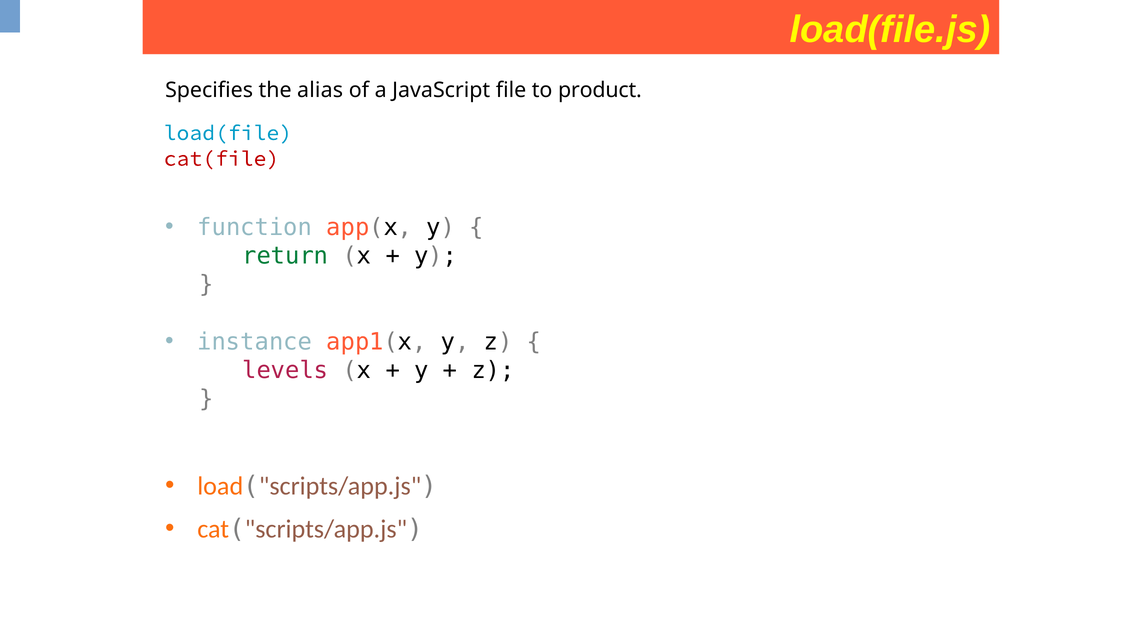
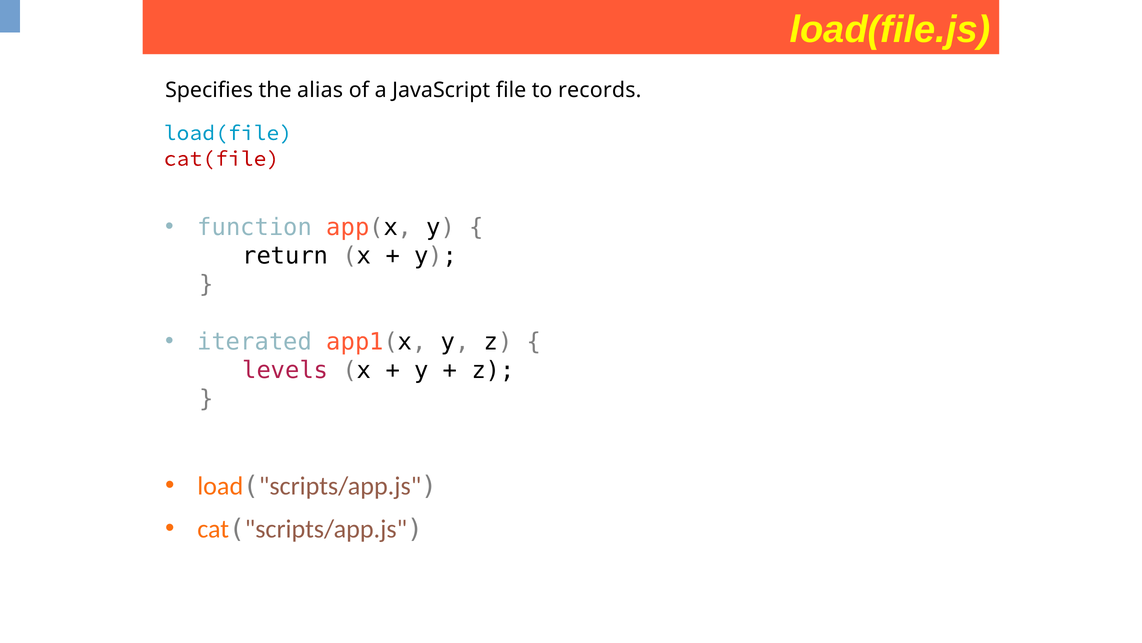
product: product -> records (600, 90)
return colour: green -> black (285, 256)
instance: instance -> iterated (255, 341)
